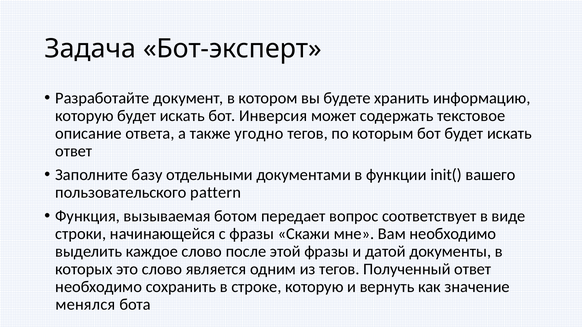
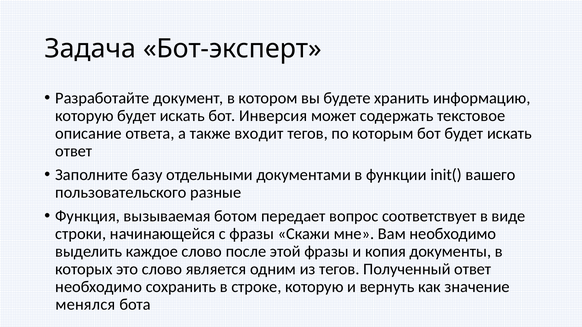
угодно: угодно -> входит (259, 133)
pattern: pattern -> разные (216, 193)
датой: датой -> копия (385, 252)
